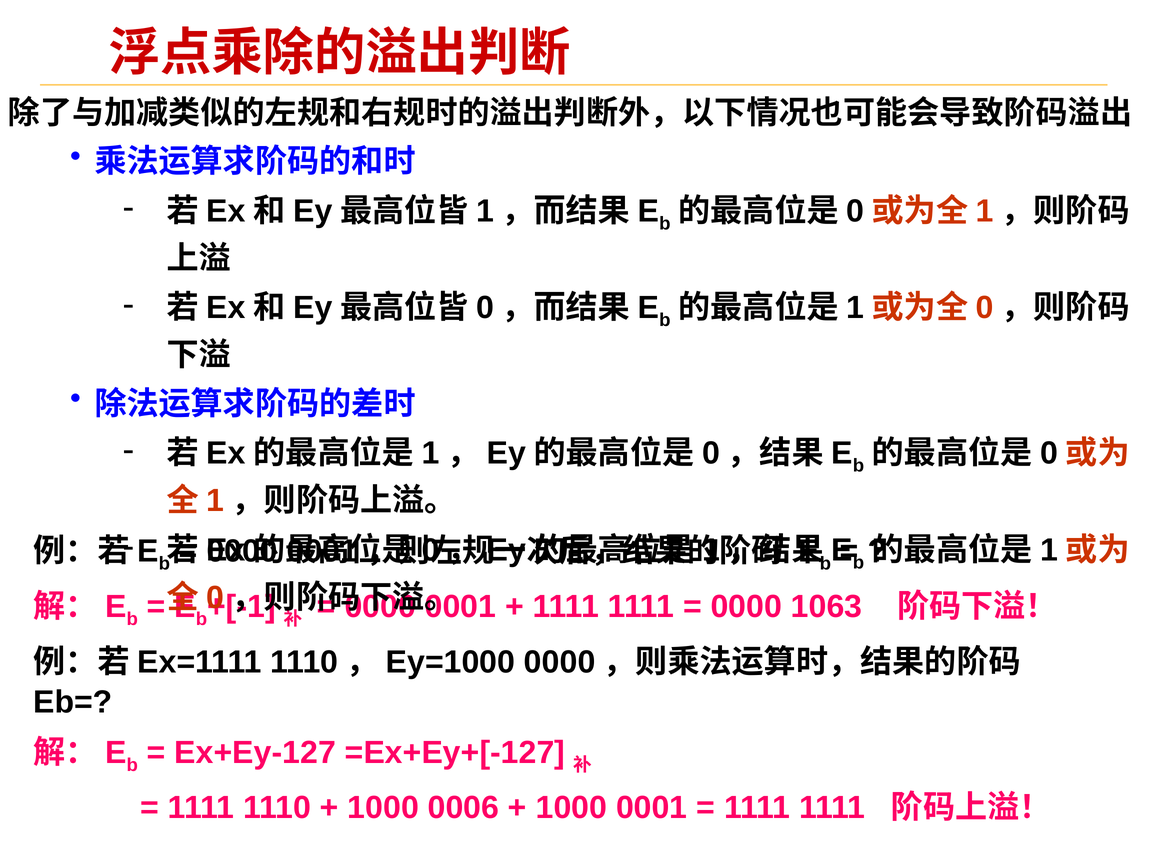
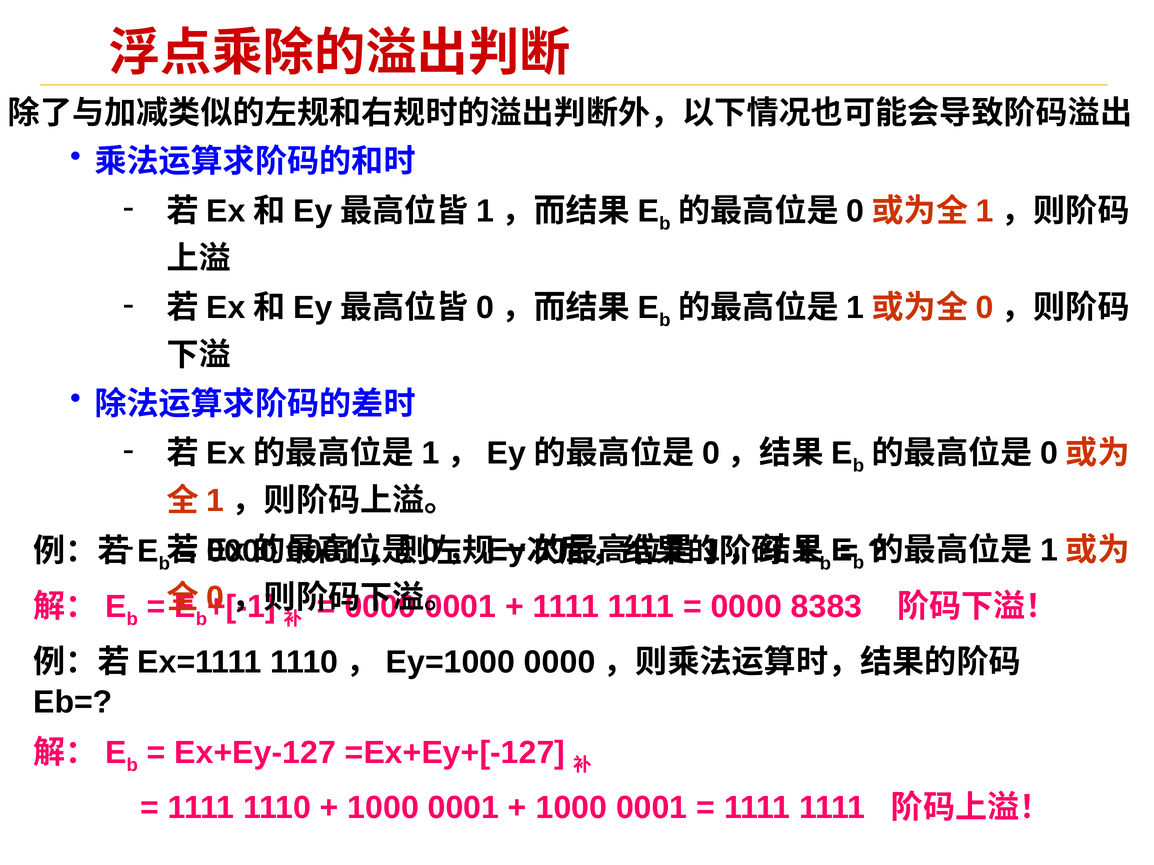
1063: 1063 -> 8383 (827, 607)
0006: 0006 -> 0001 (463, 808)
